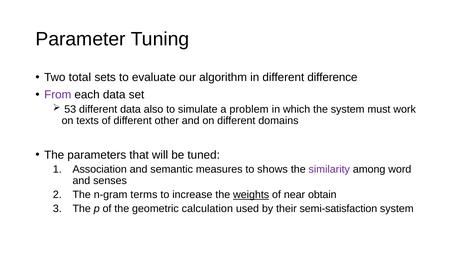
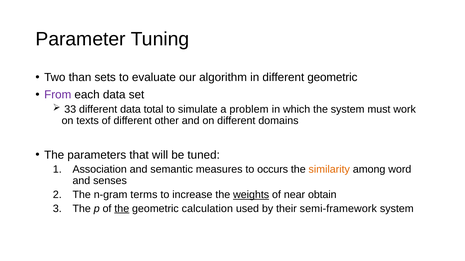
total: total -> than (80, 78)
different difference: difference -> geometric (332, 78)
53: 53 -> 33 (70, 109)
also: also -> total (154, 109)
shows: shows -> occurs (273, 170)
similarity colour: purple -> orange (329, 170)
the underline: none -> present (122, 209)
semi-satisfaction: semi-satisfaction -> semi-framework (338, 209)
